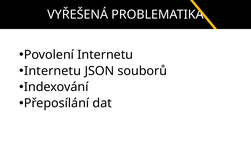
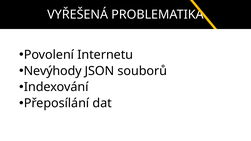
Internetu: Internetu -> Nevýhody (53, 71)
